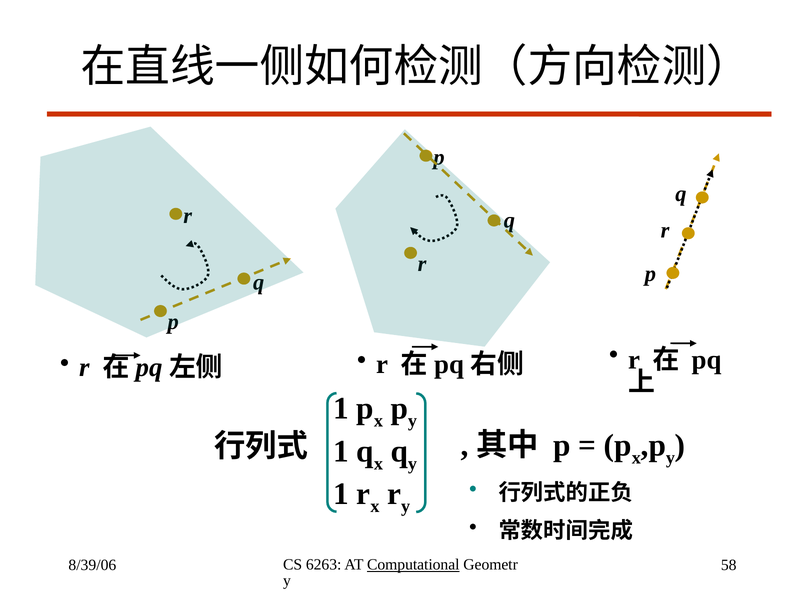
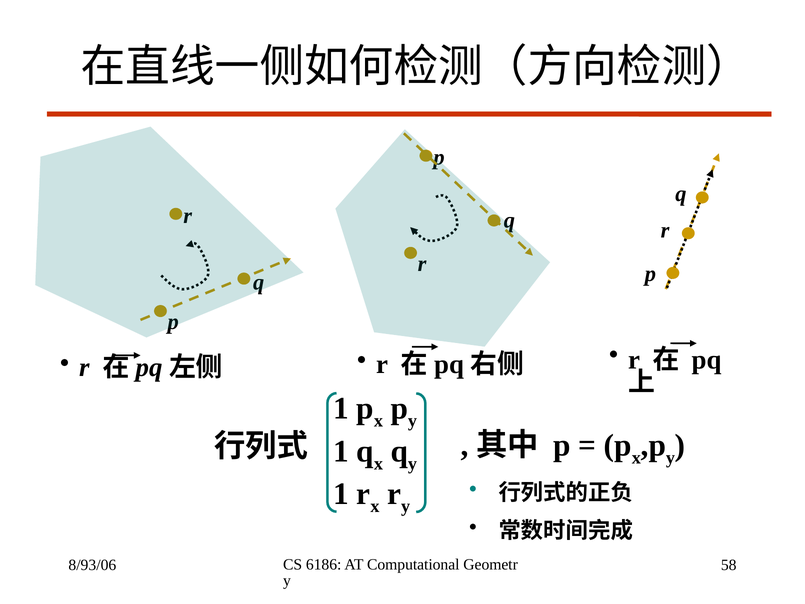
8/39/06: 8/39/06 -> 8/93/06 (92, 565)
6263: 6263 -> 6186 (324, 565)
Computational underline: present -> none (413, 565)
